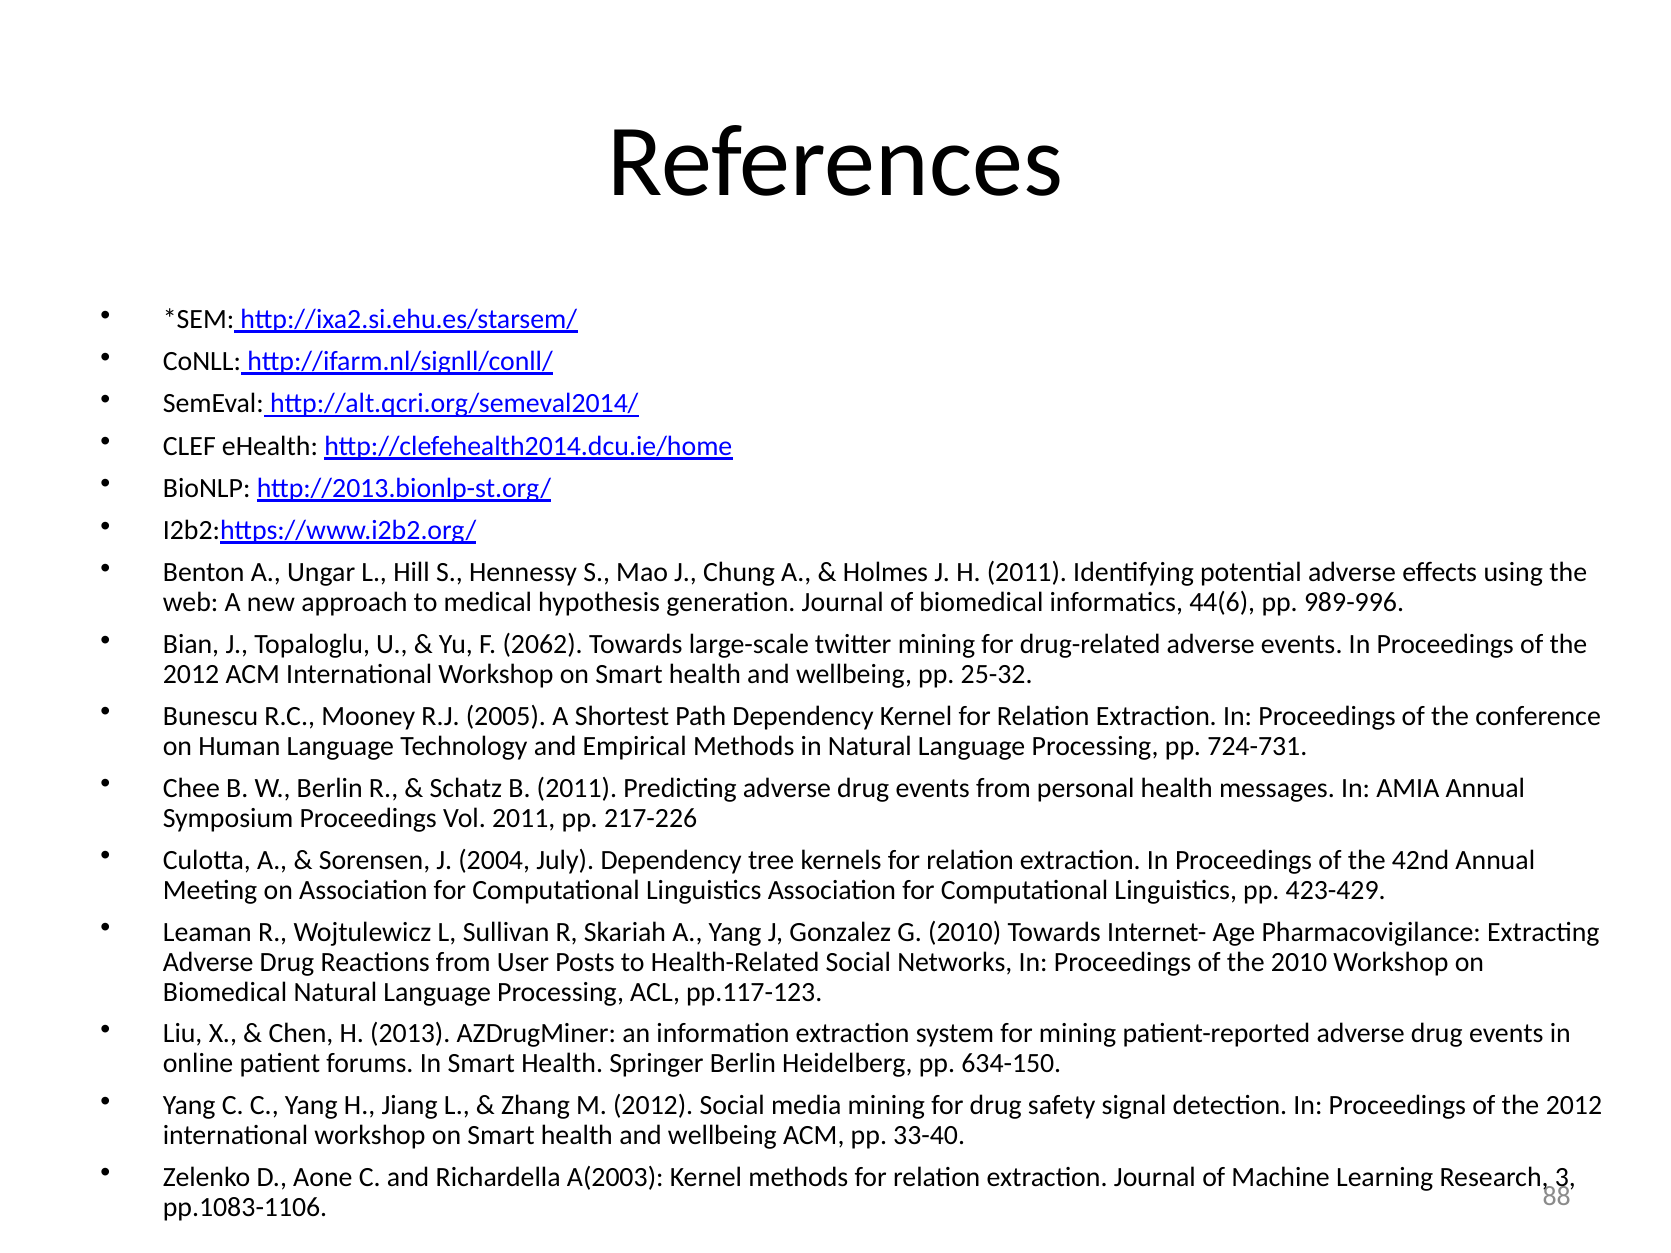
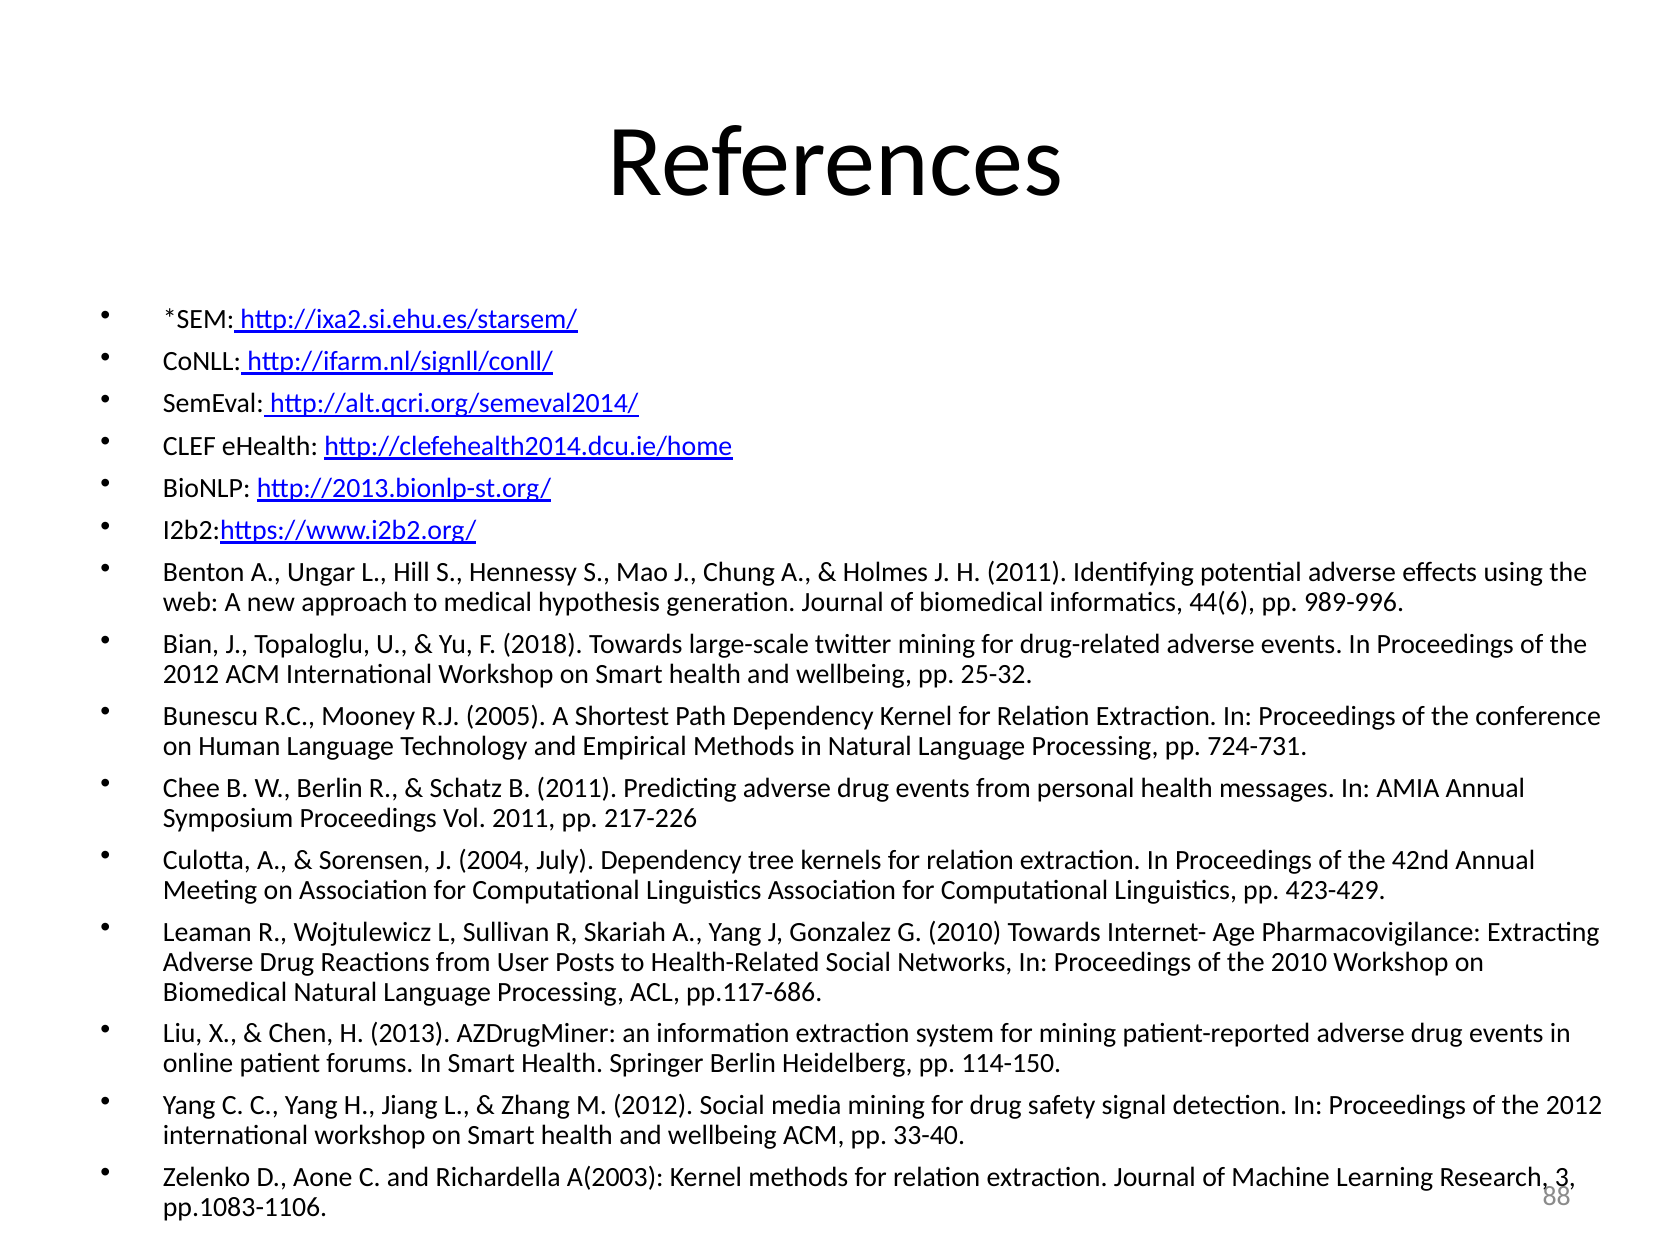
2062: 2062 -> 2018 (543, 645)
pp.117-123: pp.117-123 -> pp.117-686 (754, 992)
634-150: 634-150 -> 114-150 (1011, 1064)
